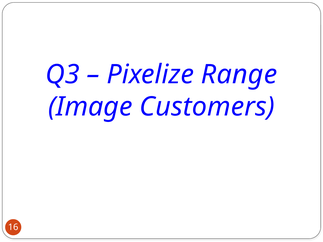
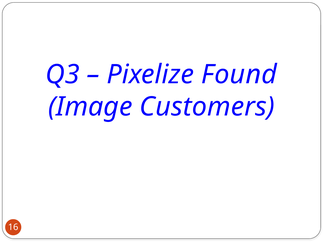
Range: Range -> Found (239, 74)
